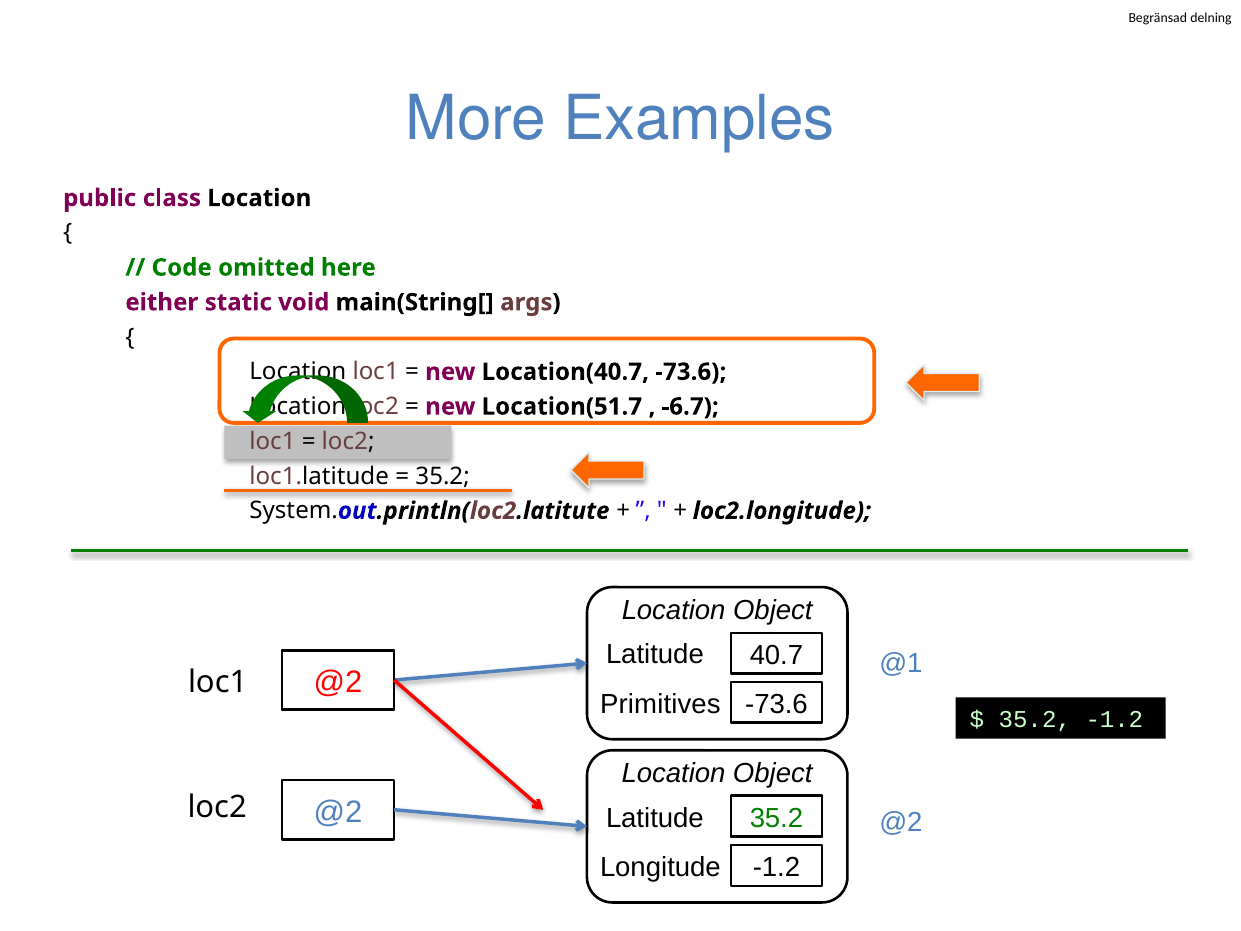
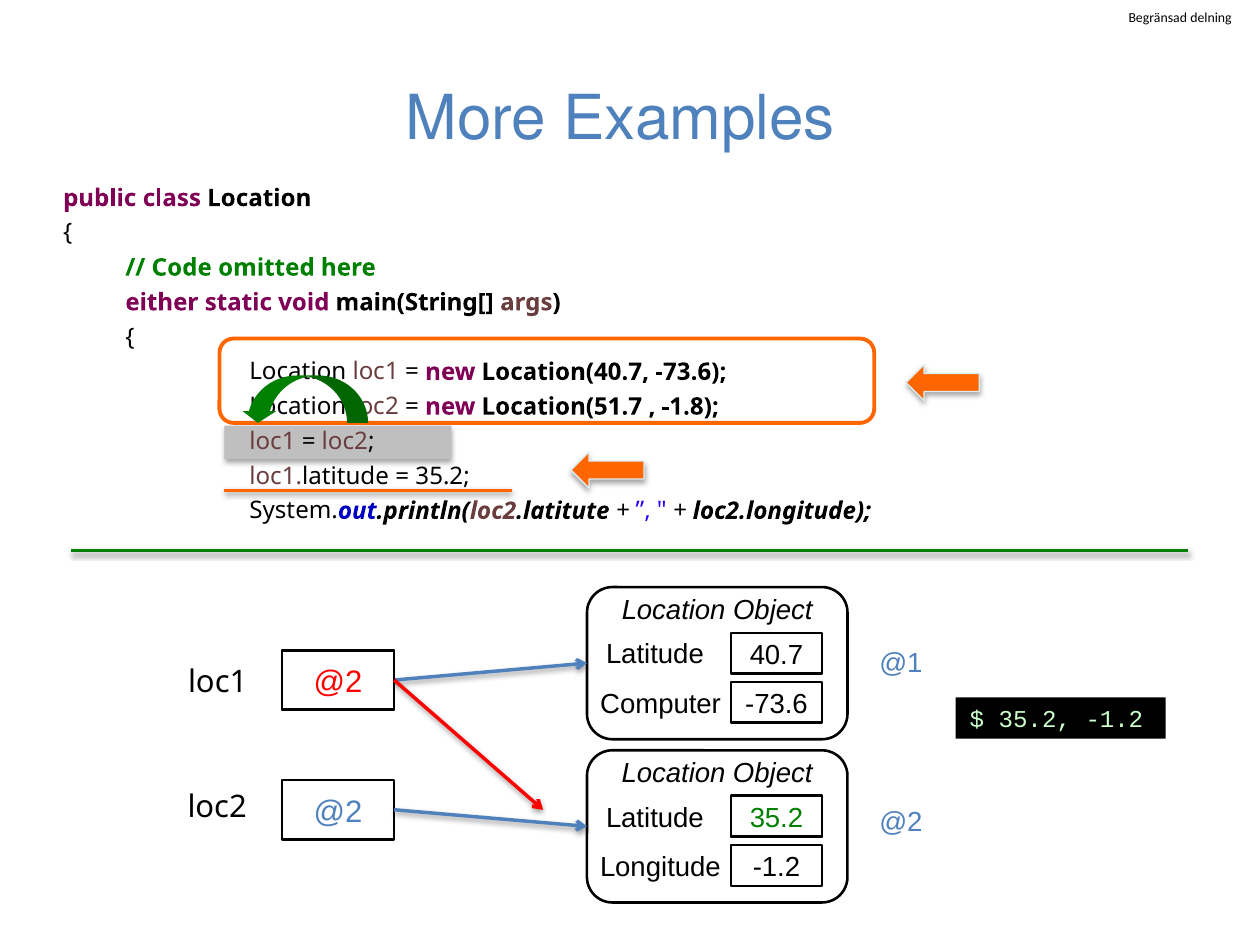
-6.7: -6.7 -> -1.8 (690, 406)
Primitives: Primitives -> Computer (661, 704)
